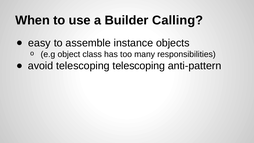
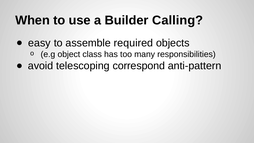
instance: instance -> required (133, 43)
telescoping telescoping: telescoping -> correspond (139, 66)
